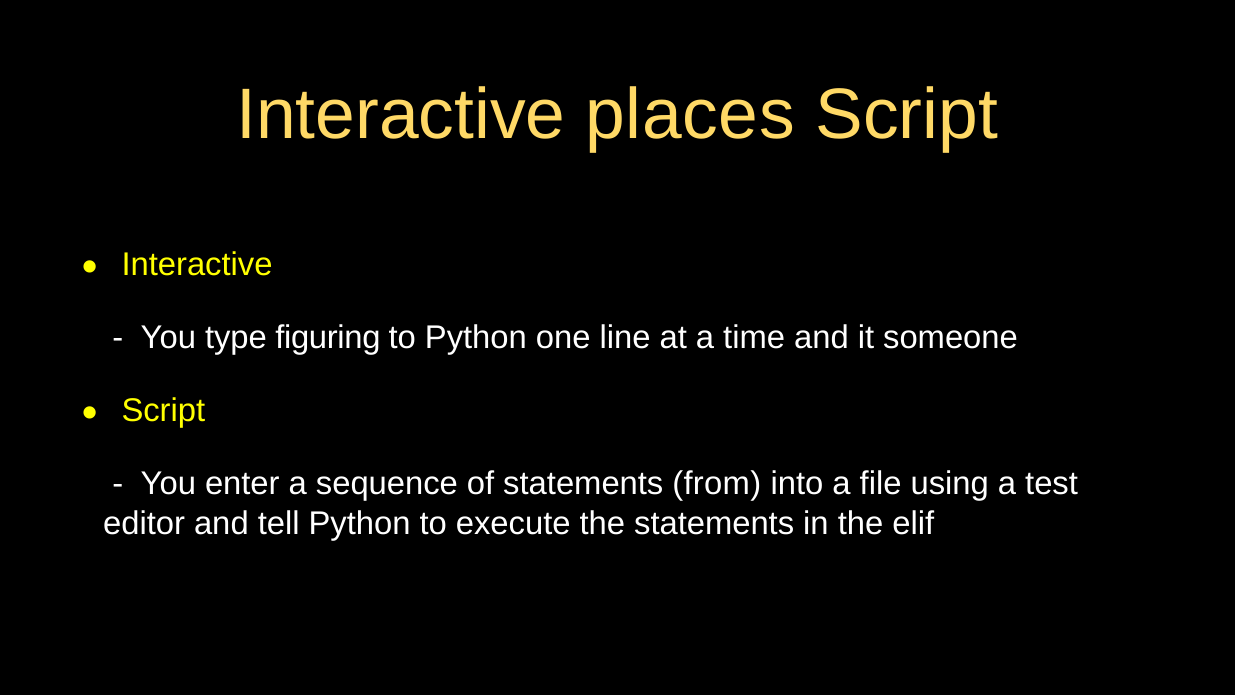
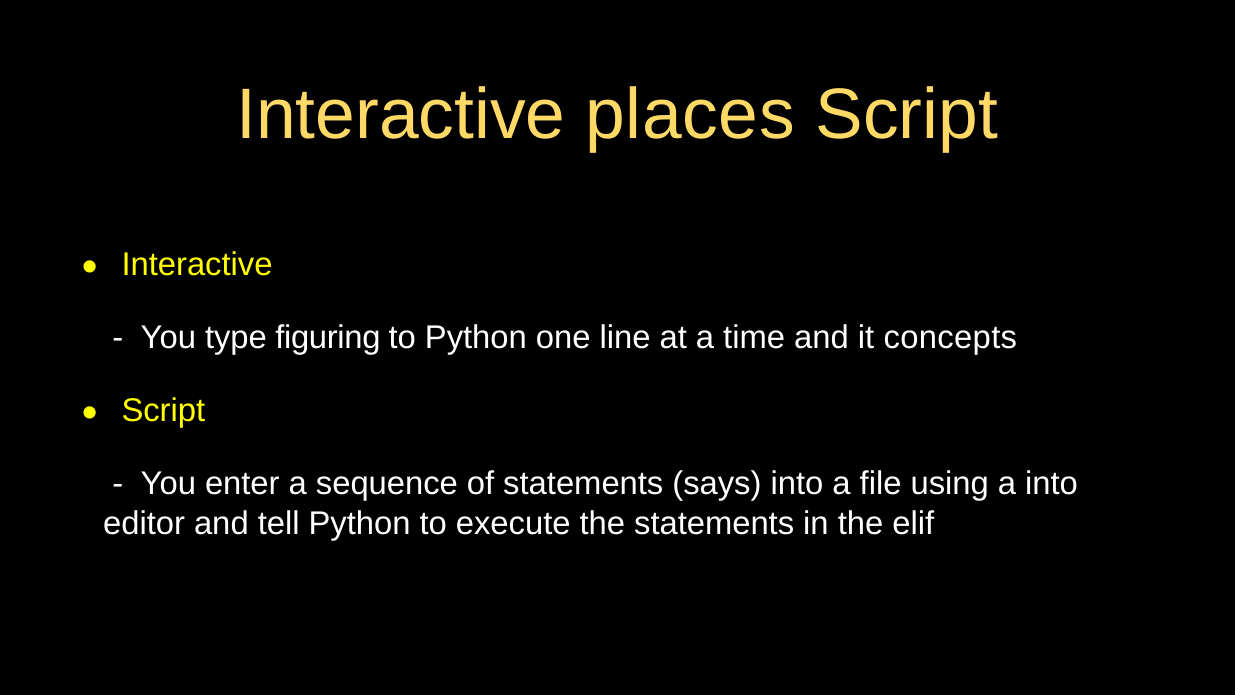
someone: someone -> concepts (950, 337)
from: from -> says (717, 484)
a test: test -> into (1052, 484)
